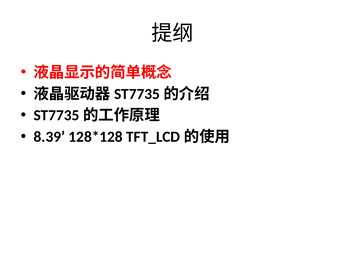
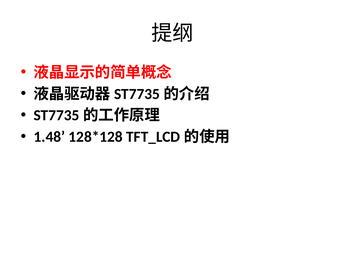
8.39: 8.39 -> 1.48 (49, 137)
